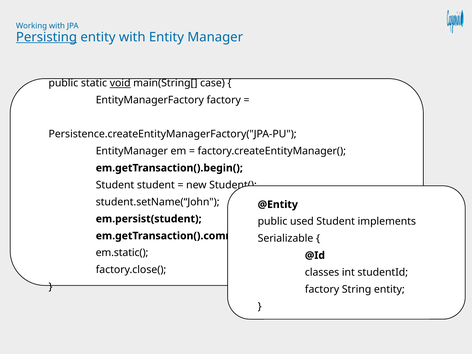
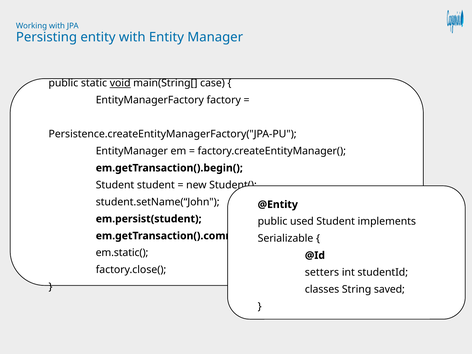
Persisting underline: present -> none (47, 37)
classes: classes -> setters (322, 272)
factory: factory -> classes (322, 289)
String entity: entity -> saved (389, 289)
